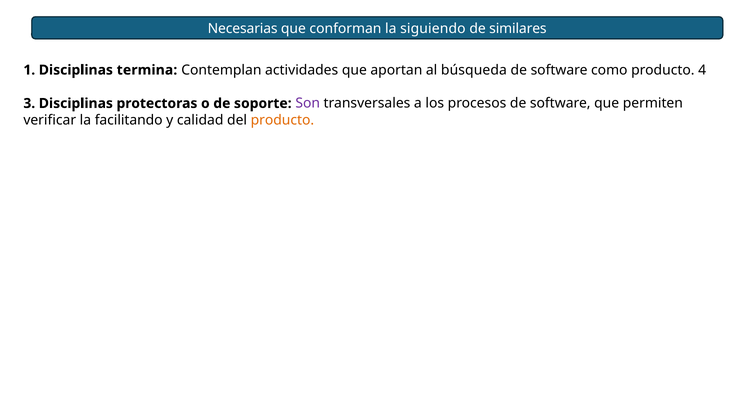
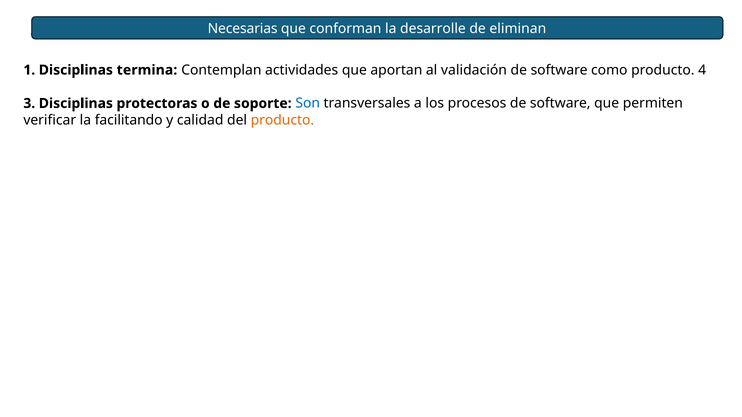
siguiendo: siguiendo -> desarrolle (433, 29)
similares: similares -> eliminan (518, 29)
búsqueda: búsqueda -> validación (474, 70)
Son colour: purple -> blue (308, 103)
